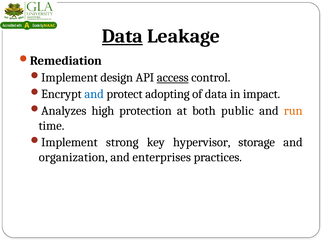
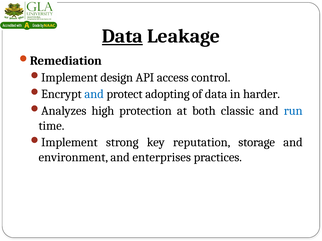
access underline: present -> none (173, 78)
impact: impact -> harder (262, 94)
public: public -> classic (237, 111)
run colour: orange -> blue (293, 111)
hypervisor: hypervisor -> reputation (202, 143)
organization: organization -> environment (73, 158)
